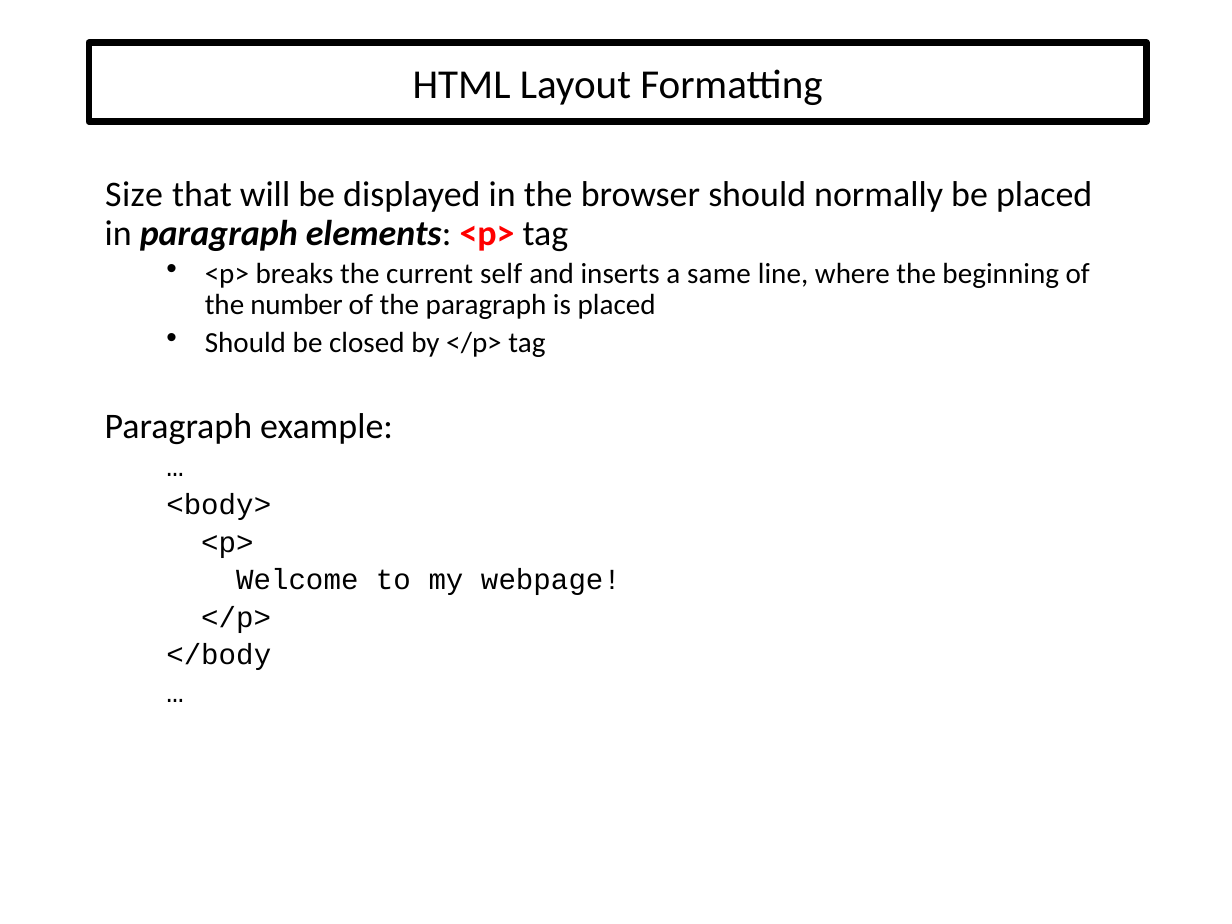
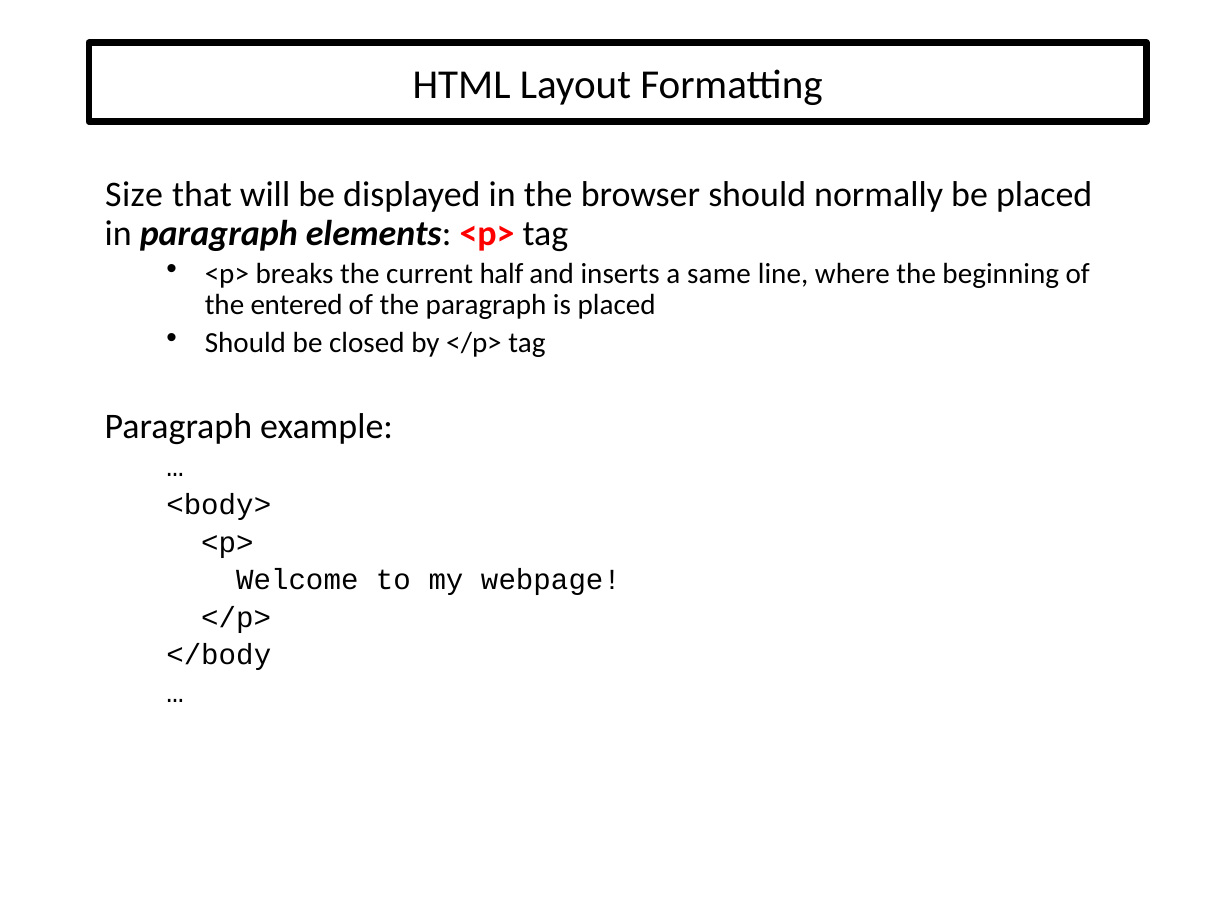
self: self -> half (501, 274)
number: number -> entered (297, 305)
